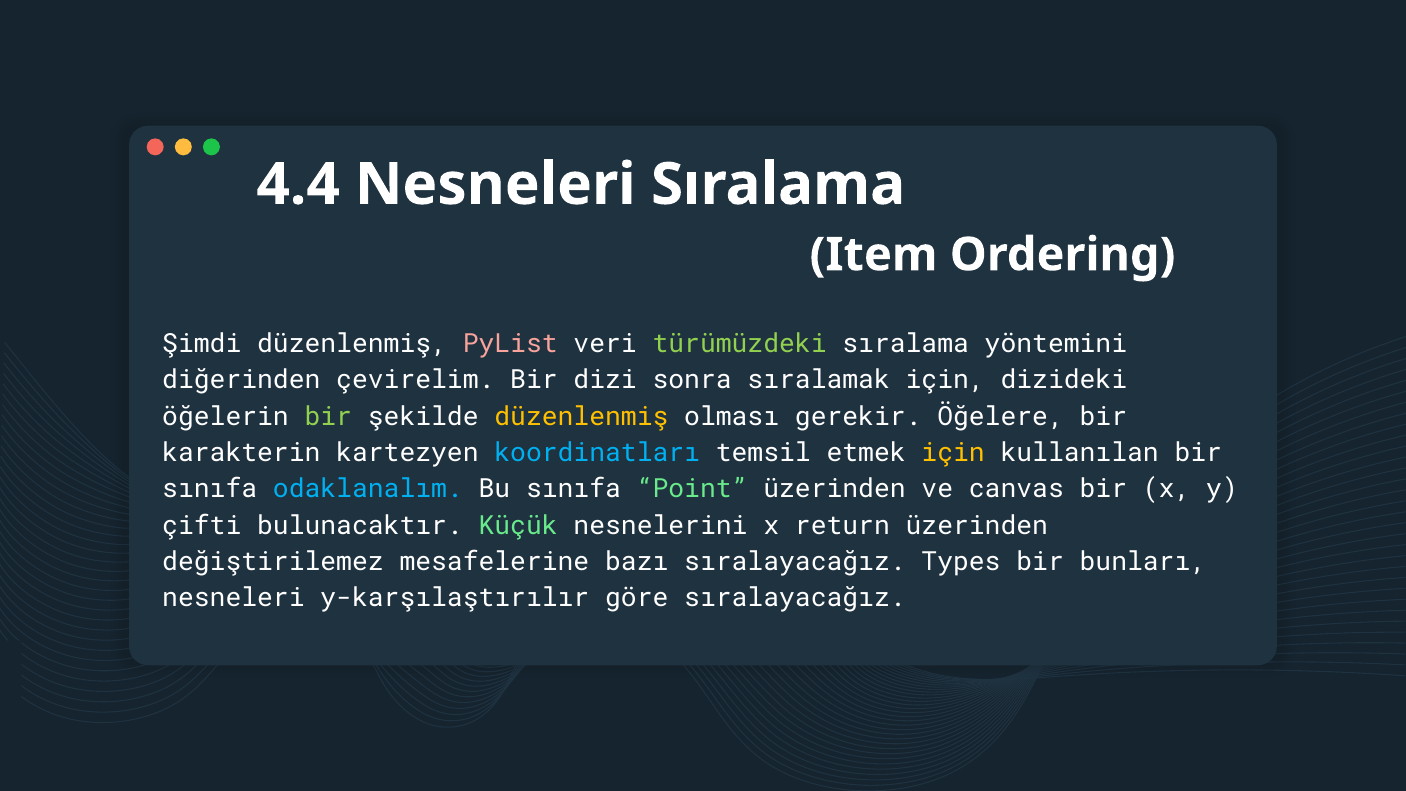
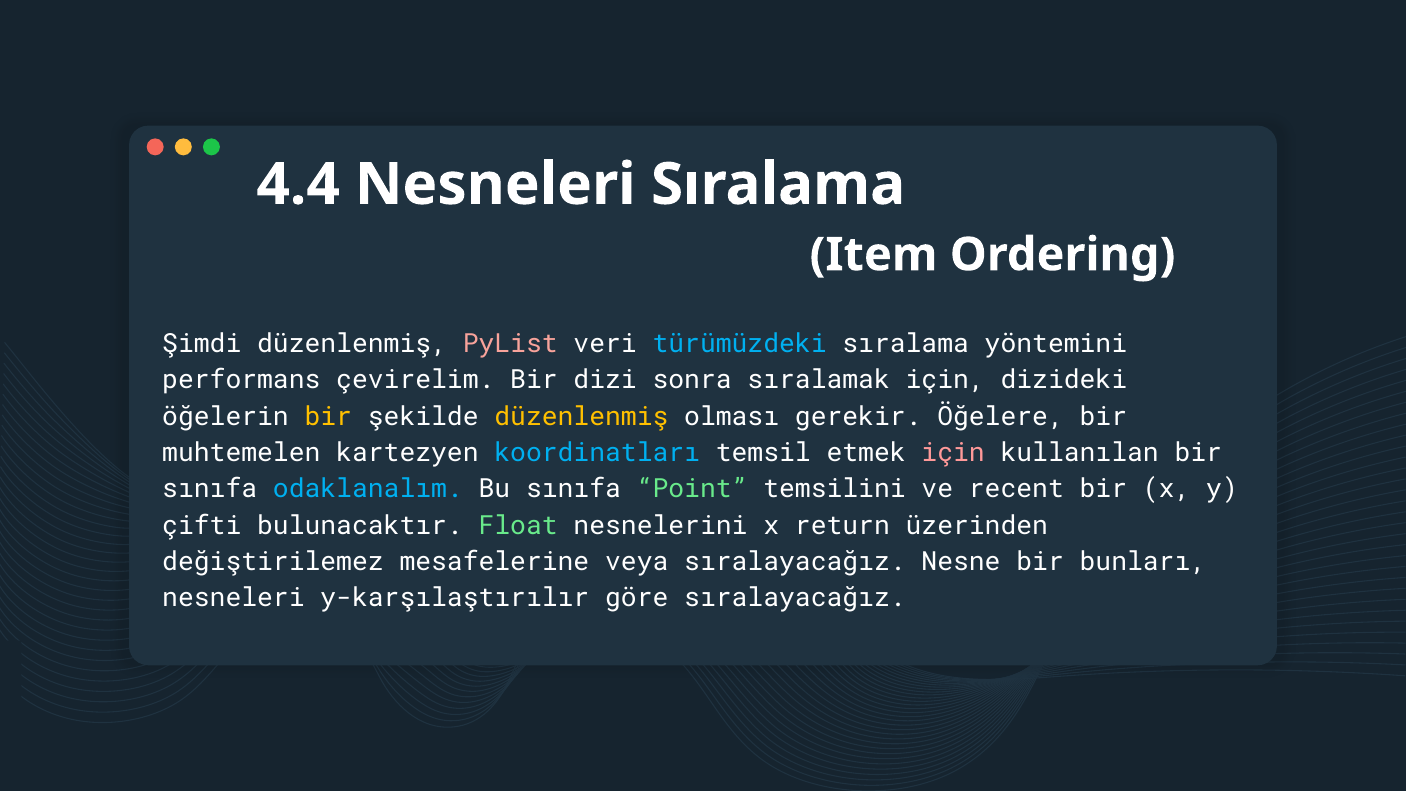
türümüzdeki colour: light green -> light blue (740, 344)
diğerinden: diğerinden -> performans (241, 380)
bir colour: light green -> yellow (328, 416)
karakterin: karakterin -> muhtemelen (241, 453)
için colour: yellow -> pink (953, 453)
Point üzerinden: üzerinden -> temsilini (834, 489)
canvas: canvas -> recent (1016, 489)
Küçük: Küçük -> Float (518, 525)
bazı: bazı -> veya (637, 562)
Types: Types -> Nesne (961, 562)
